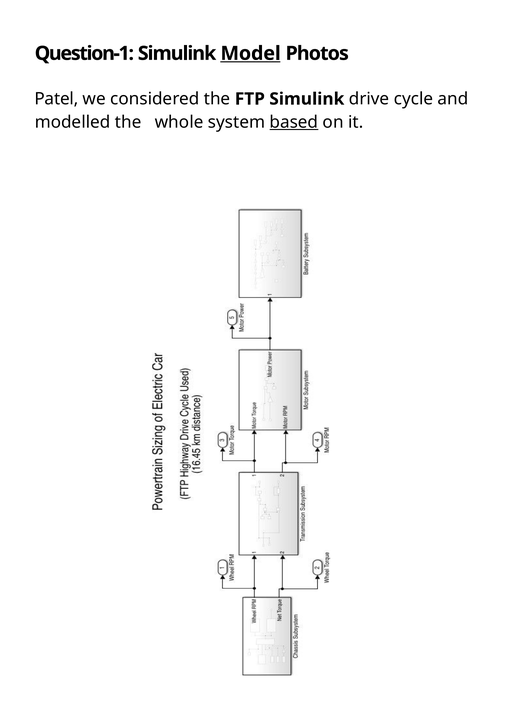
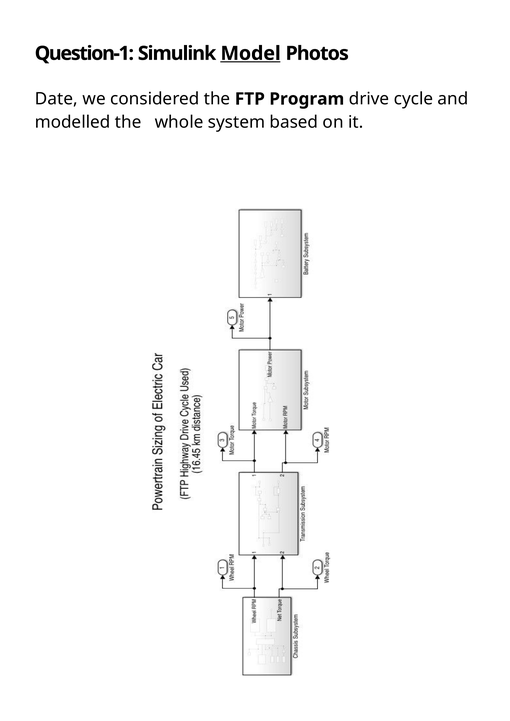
Patel: Patel -> Date (56, 99)
FTP Simulink: Simulink -> Program (307, 99)
based underline: present -> none (294, 122)
